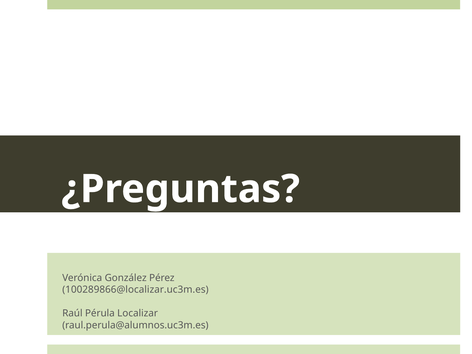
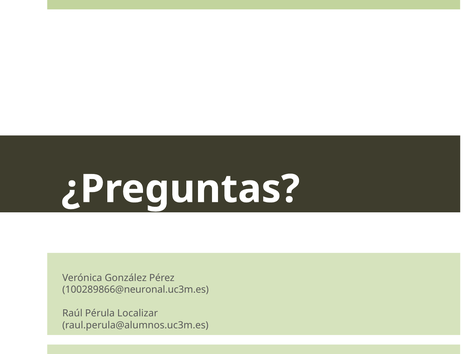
100289866@localizar.uc3m.es: 100289866@localizar.uc3m.es -> 100289866@neuronal.uc3m.es (136, 290)
